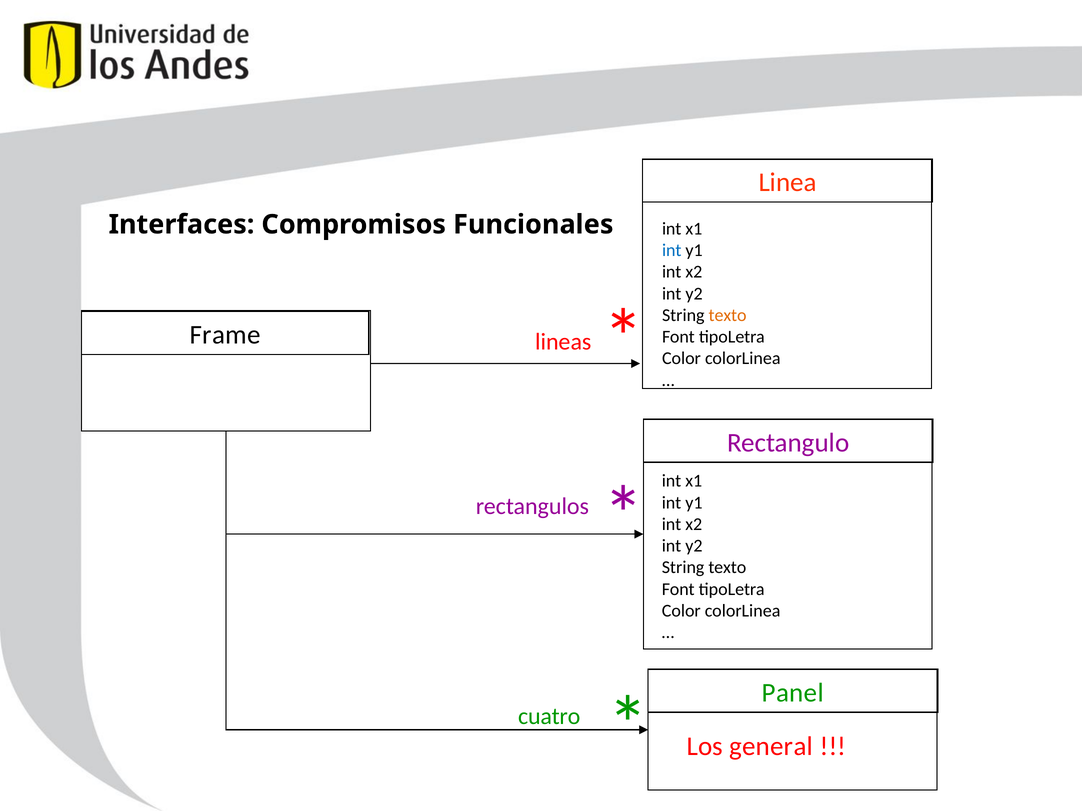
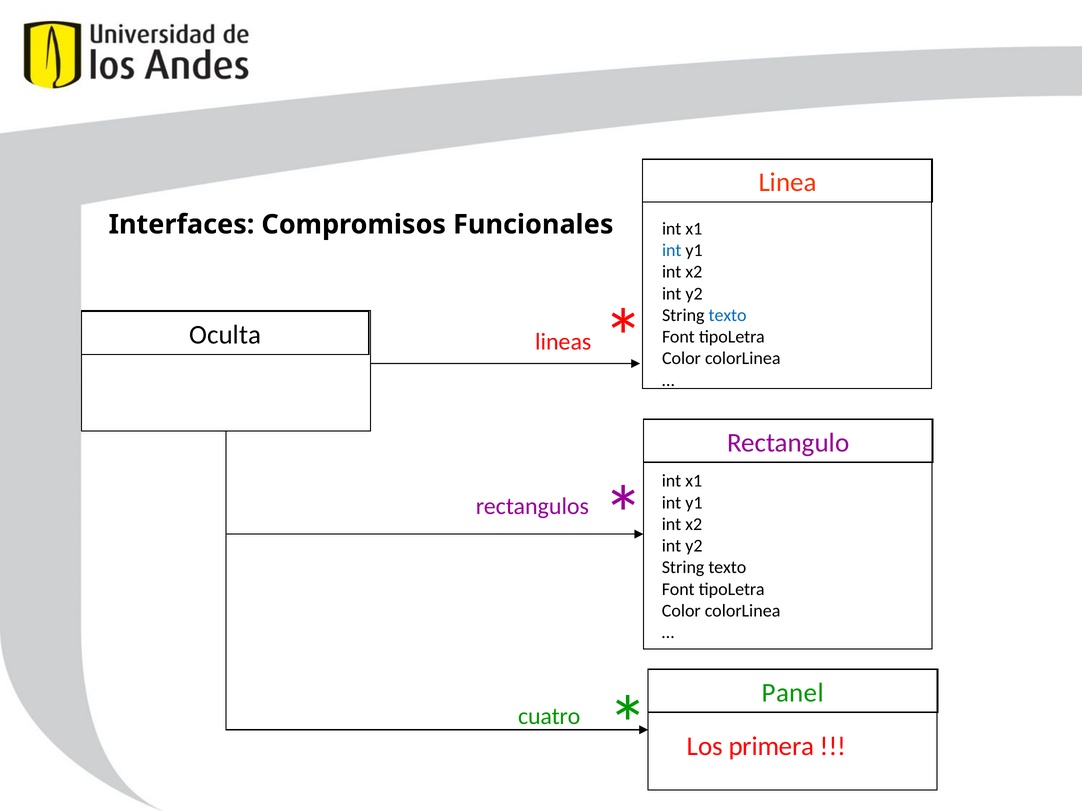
texto colour: orange -> blue (728, 315)
Frame: Frame -> Oculta (225, 335)
general: general -> primera (771, 747)
